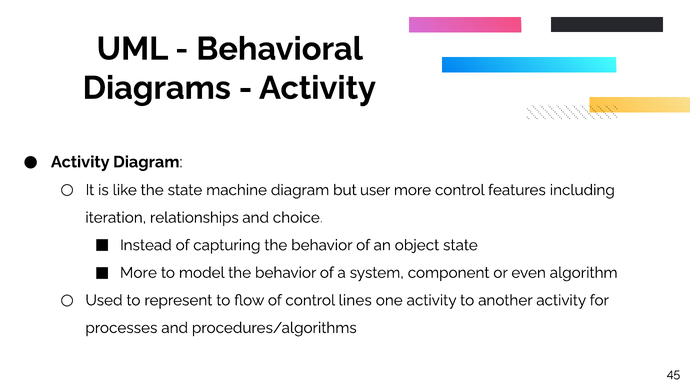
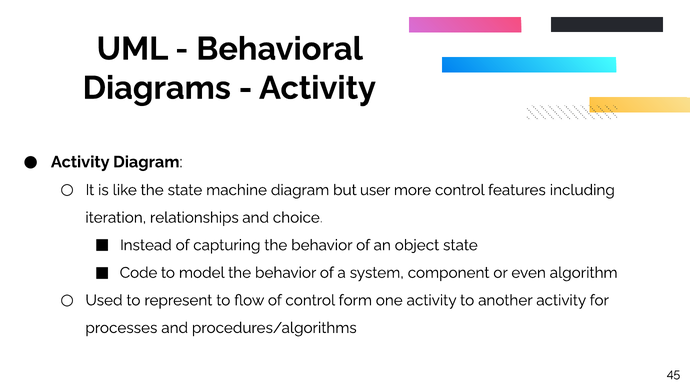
More: More -> Code (139, 273)
lines: lines -> form (355, 300)
